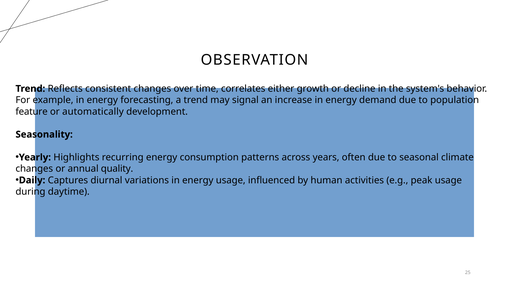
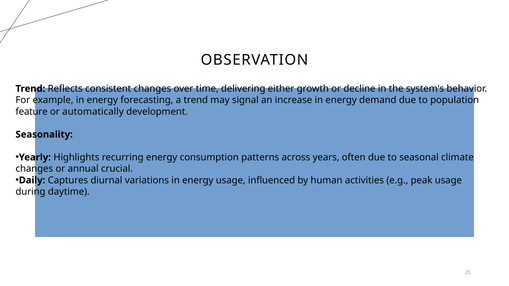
correlates: correlates -> delivering (243, 89)
quality: quality -> crucial (117, 169)
